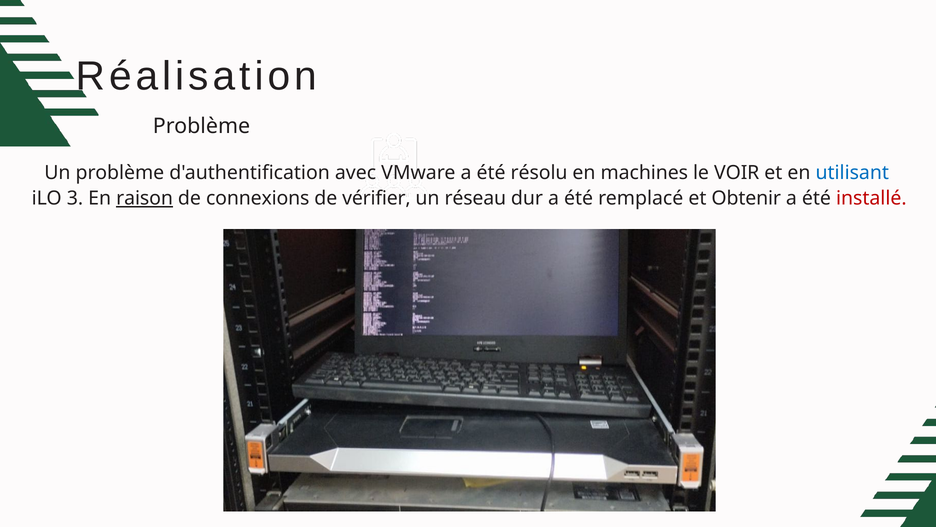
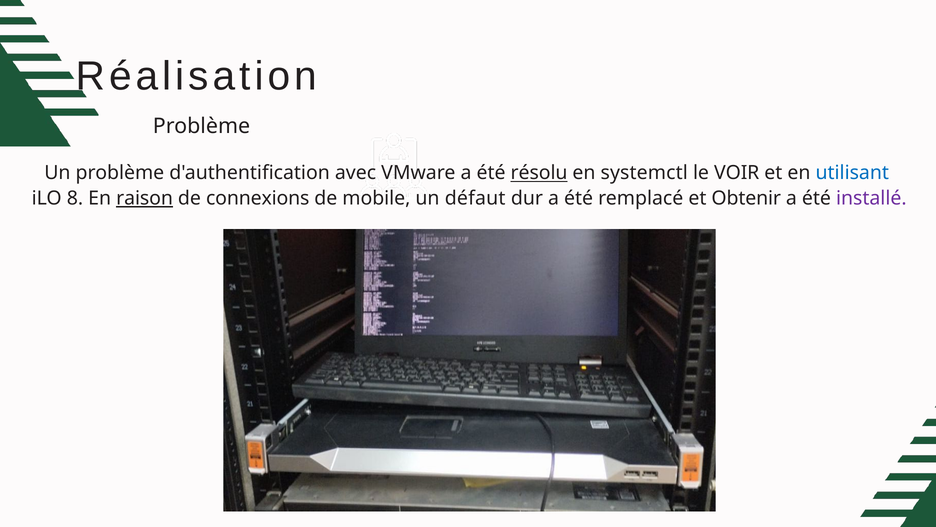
résolu underline: none -> present (539, 173)
machines: machines -> systemctl (644, 173)
3: 3 -> 8 (75, 198)
vérifier: vérifier -> mobile (376, 198)
réseau: réseau -> défaut (475, 198)
installé colour: red -> purple (871, 198)
